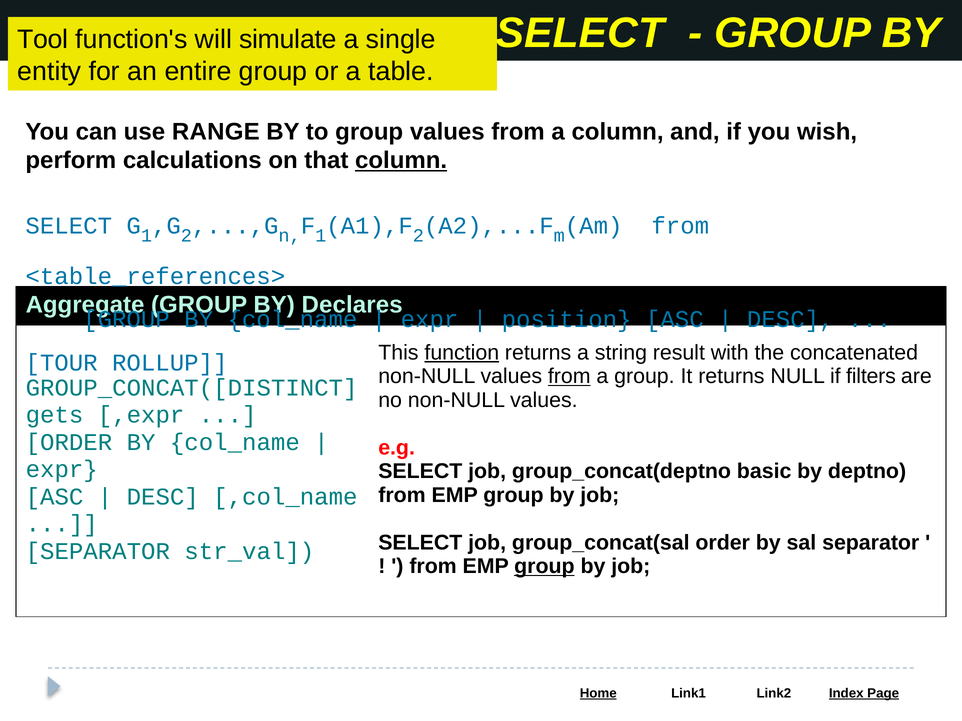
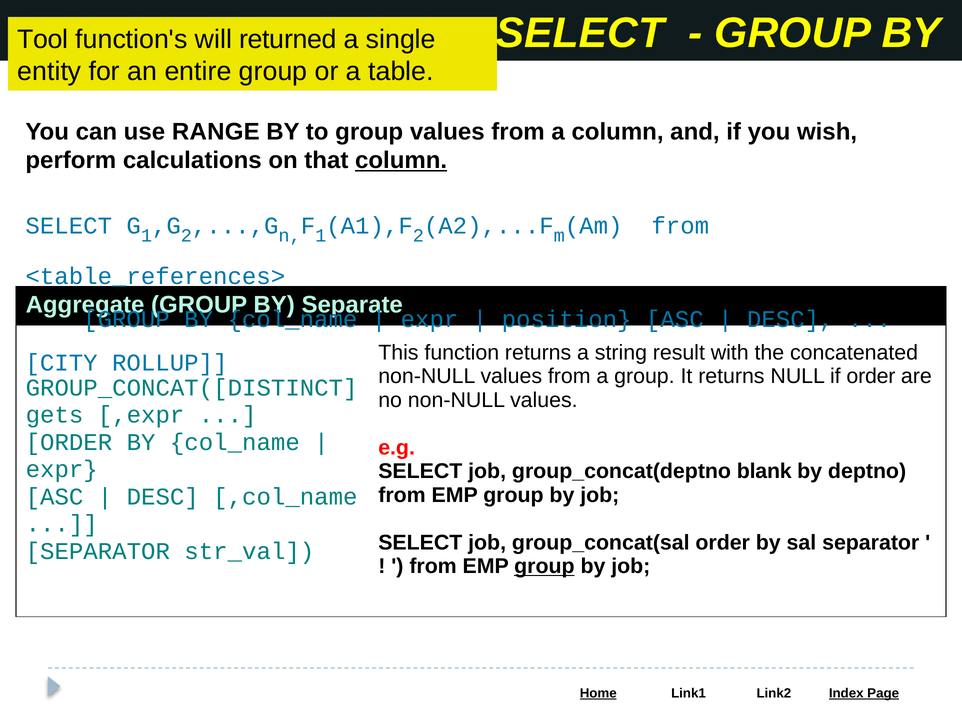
simulate: simulate -> returned (288, 40)
Declares: Declares -> Separate (352, 305)
function underline: present -> none (462, 353)
TOUR: TOUR -> CITY (62, 363)
from underline: present -> none (569, 377)
if filters: filters -> order (871, 377)
basic: basic -> blank (764, 472)
